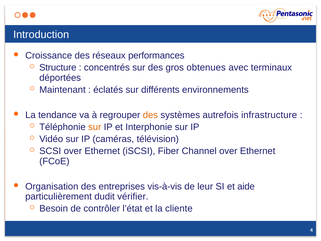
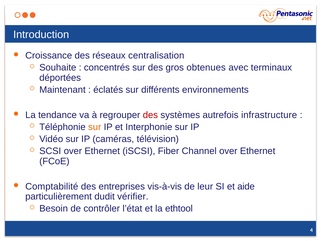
performances: performances -> centralisation (156, 56)
Structure: Structure -> Souhaite (58, 68)
des colour: orange -> red (150, 115)
Organisation: Organisation -> Comptabilité (52, 186)
cliente: cliente -> ethtool (179, 208)
